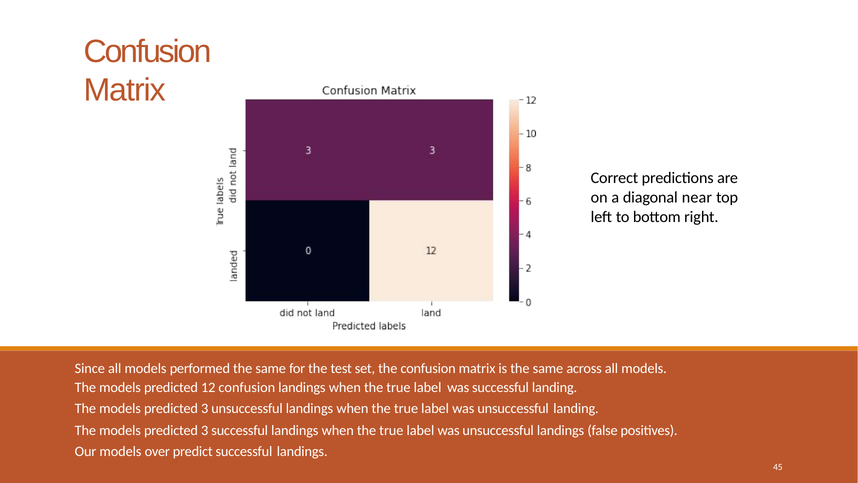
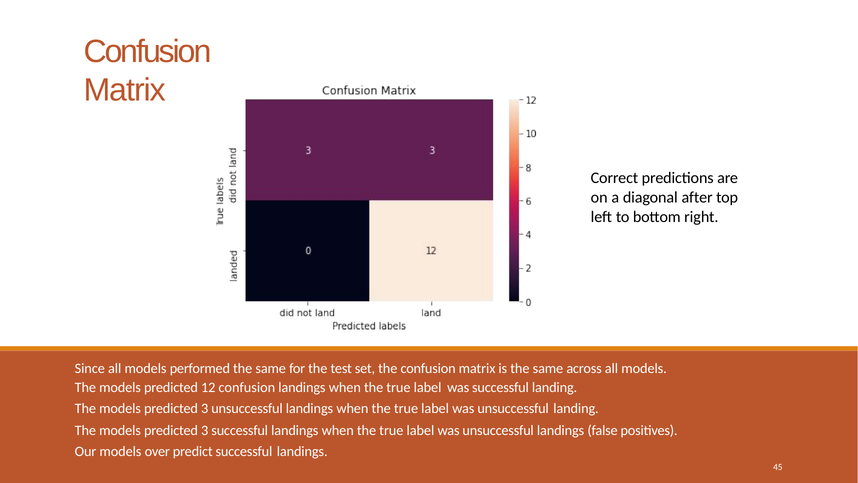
near: near -> after (697, 197)
